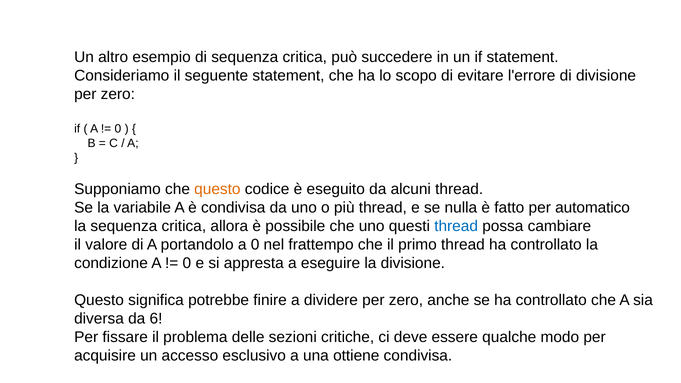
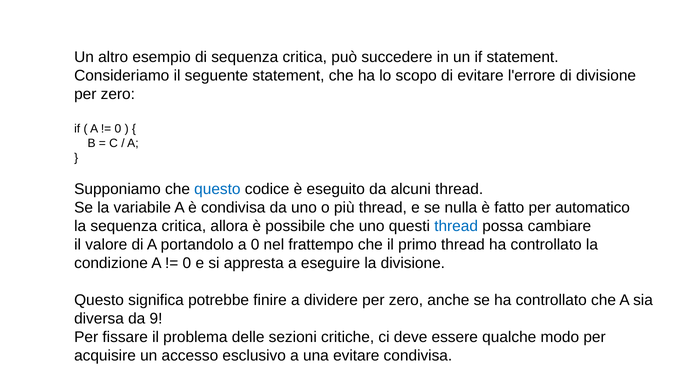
questo colour: orange -> blue (217, 189)
6: 6 -> 9 (156, 319)
una ottiene: ottiene -> evitare (356, 356)
